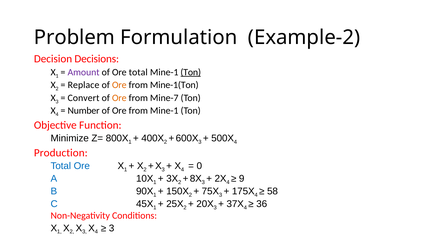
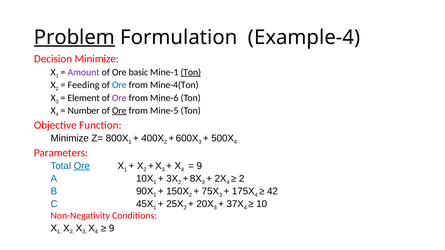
Problem underline: none -> present (74, 37)
Example-2: Example-2 -> Example-4 (304, 37)
Decision Decisions: Decisions -> Minimize (97, 59)
Ore total: total -> basic (138, 72)
Replace: Replace -> Feeding (84, 85)
Ore colour: orange -> blue (119, 85)
Mine-1(Ton: Mine-1(Ton -> Mine-4(Ton (174, 85)
Convert: Convert -> Element (84, 98)
Ore colour: orange -> purple (119, 98)
Mine-7: Mine-7 -> Mine-6 (164, 98)
Ore underline: none -> present (119, 111)
from Mine-1: Mine-1 -> Mine-5 (164, 111)
Production: Production -> Parameters (61, 153)
Ore underline: none -> present (82, 166)
0: 0 -> 9 (199, 166)
9: 9 -> 2 (242, 179)
58: 58 -> 42 (273, 192)
36: 36 -> 10 (262, 204)
3: 3 -> 9 (112, 228)
